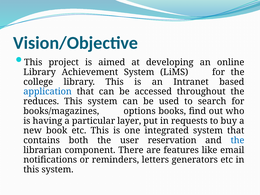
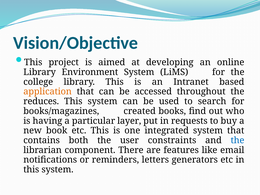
Achievement: Achievement -> Environment (90, 72)
application colour: blue -> orange (48, 92)
options: options -> created (140, 111)
reservation: reservation -> constraints (172, 140)
